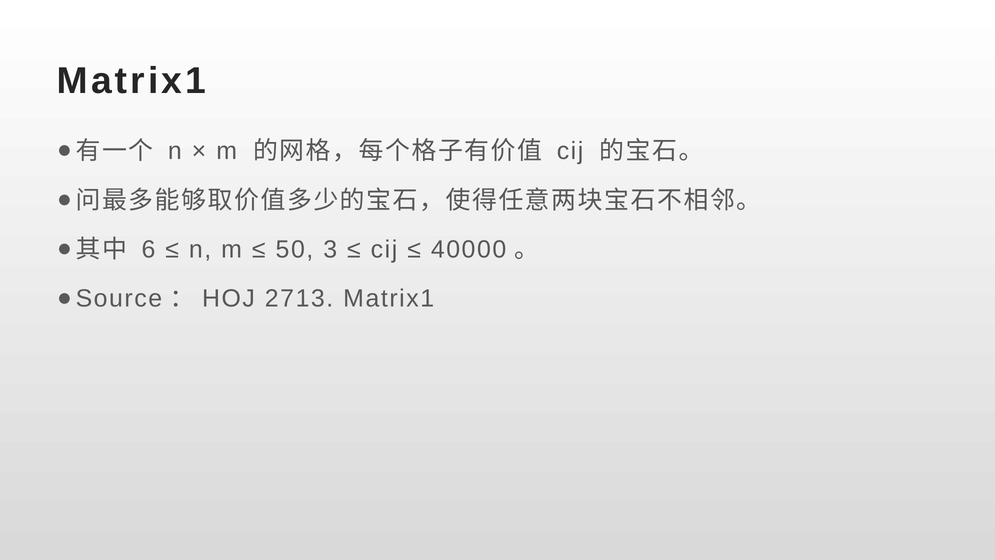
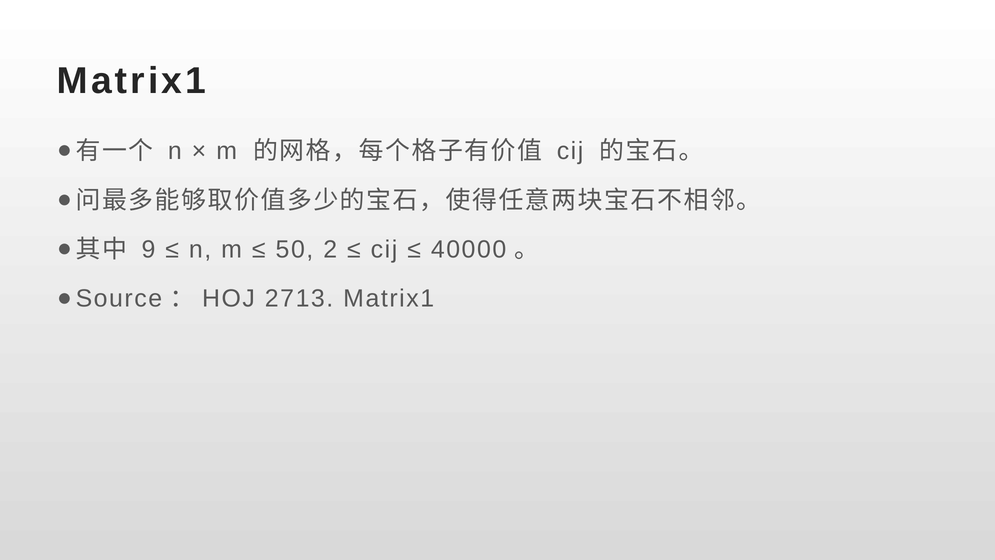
6: 6 -> 9 (148, 249)
3: 3 -> 2 (330, 249)
